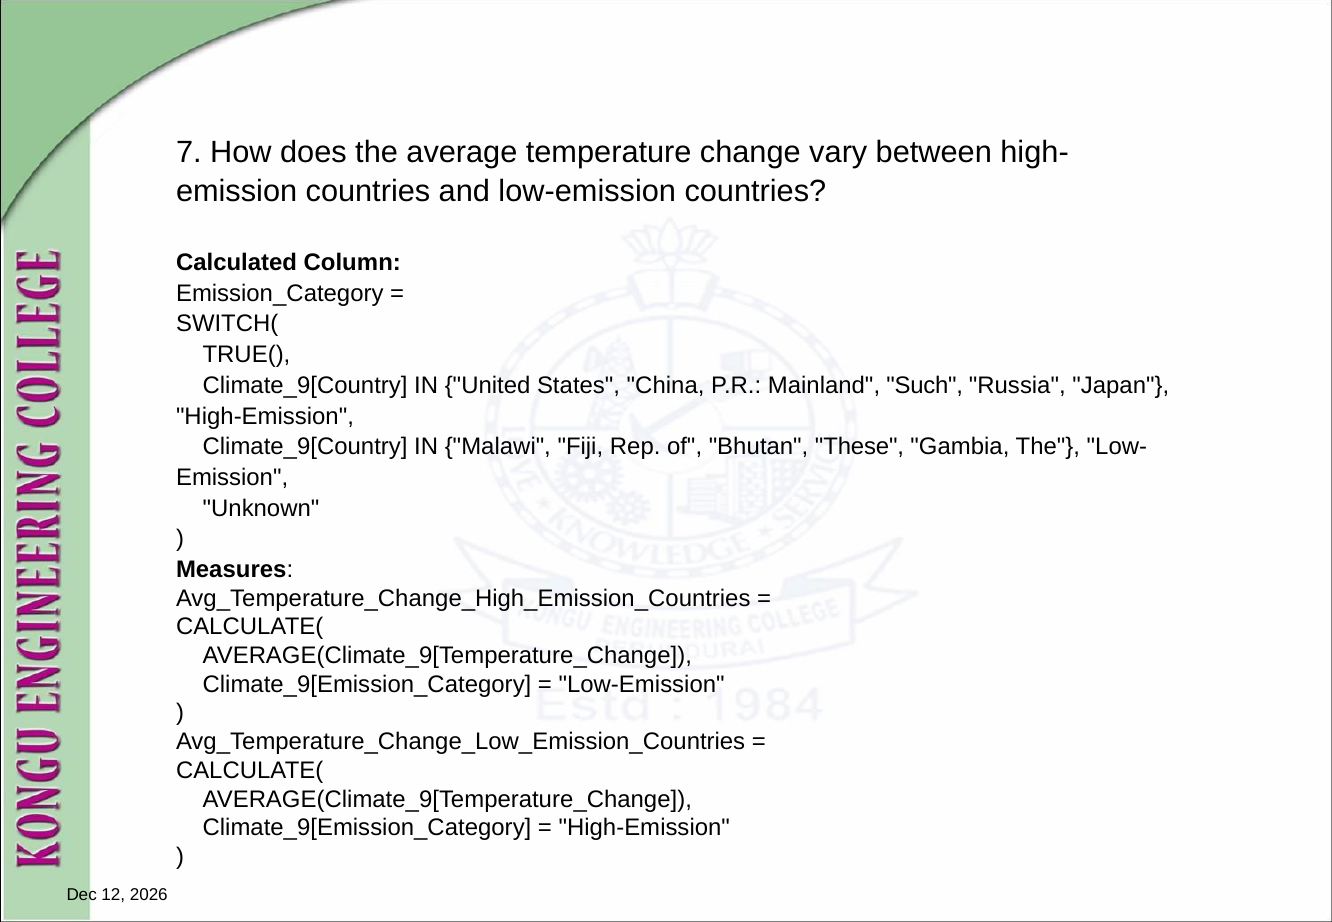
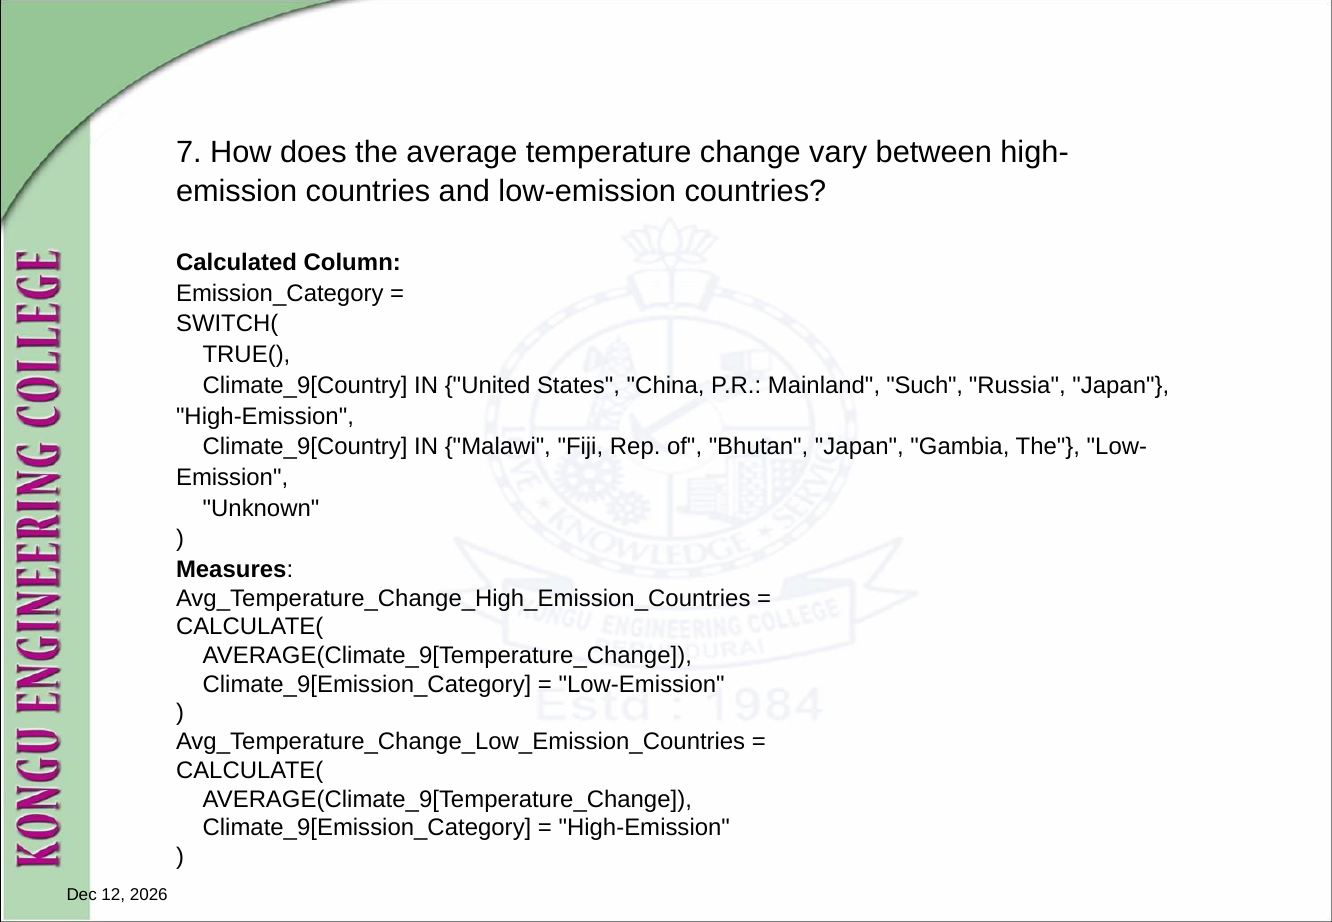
Bhutan These: These -> Japan (859, 447)
